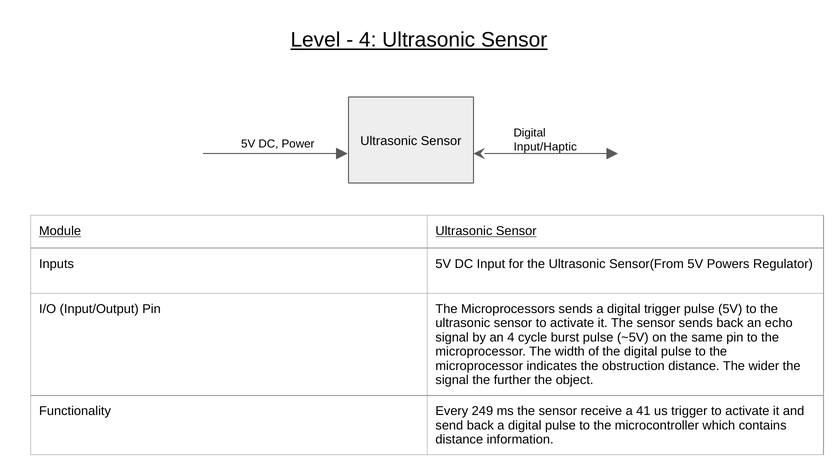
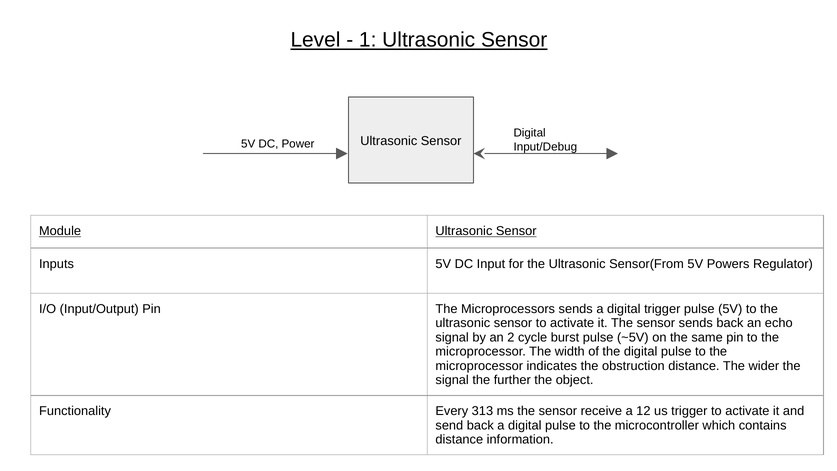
4: 4 -> 1 (368, 40)
Input/Haptic: Input/Haptic -> Input/Debug (545, 147)
an 4: 4 -> 2 (511, 337)
249: 249 -> 313 (482, 411)
41: 41 -> 12 (643, 411)
